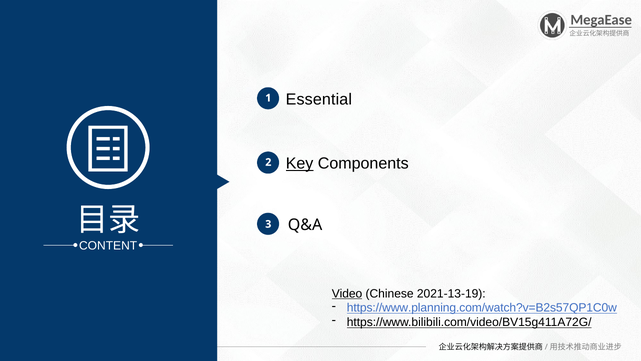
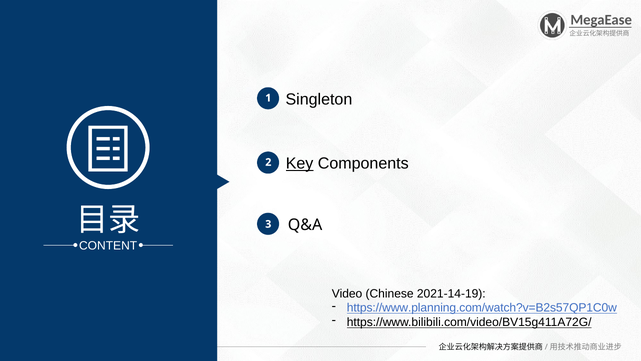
Essential: Essential -> Singleton (319, 99)
Video underline: present -> none (347, 293)
2021-13-19: 2021-13-19 -> 2021-14-19 (451, 293)
